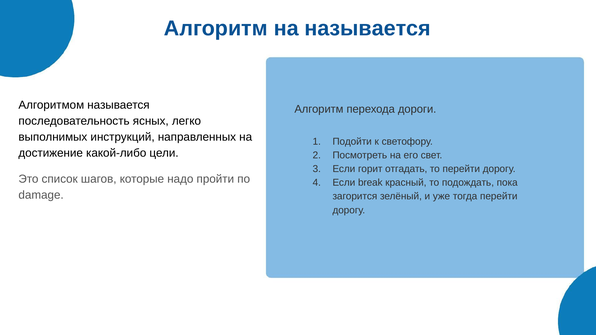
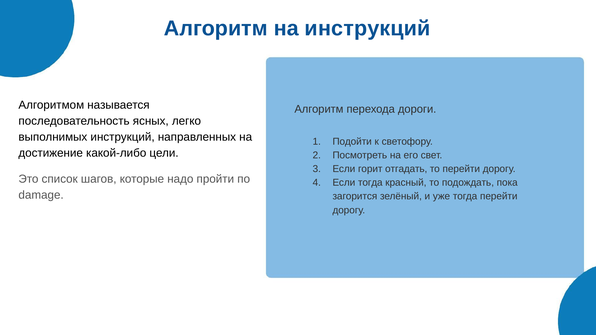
на называется: называется -> инструкций (368, 28)
Если break: break -> тогда (370, 183)
